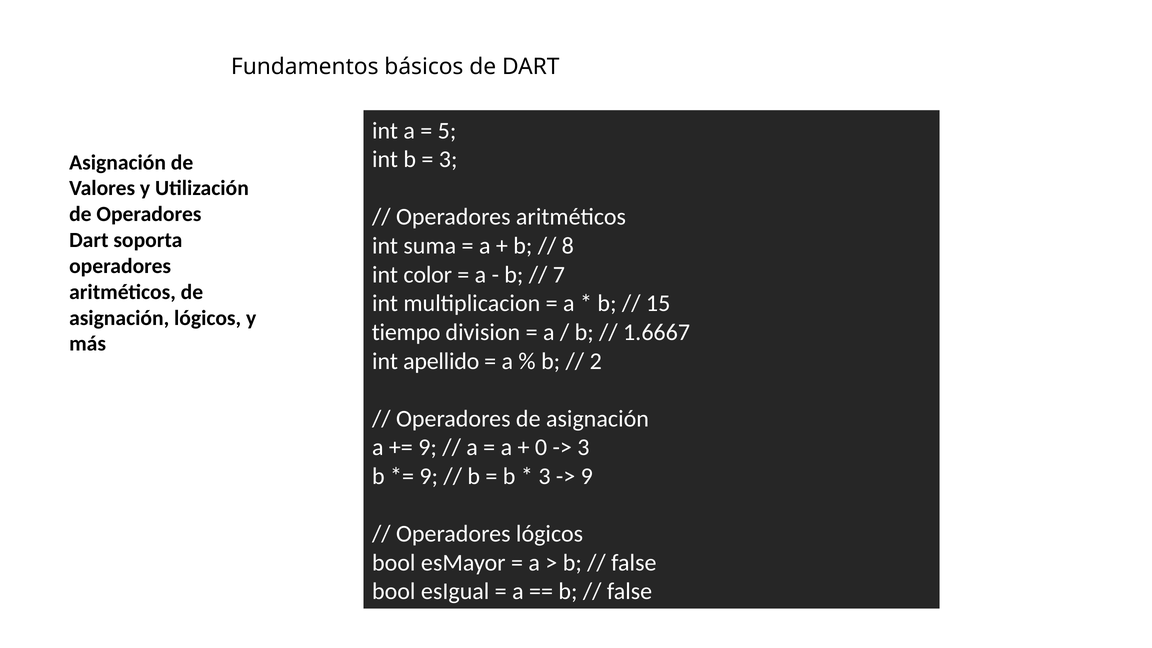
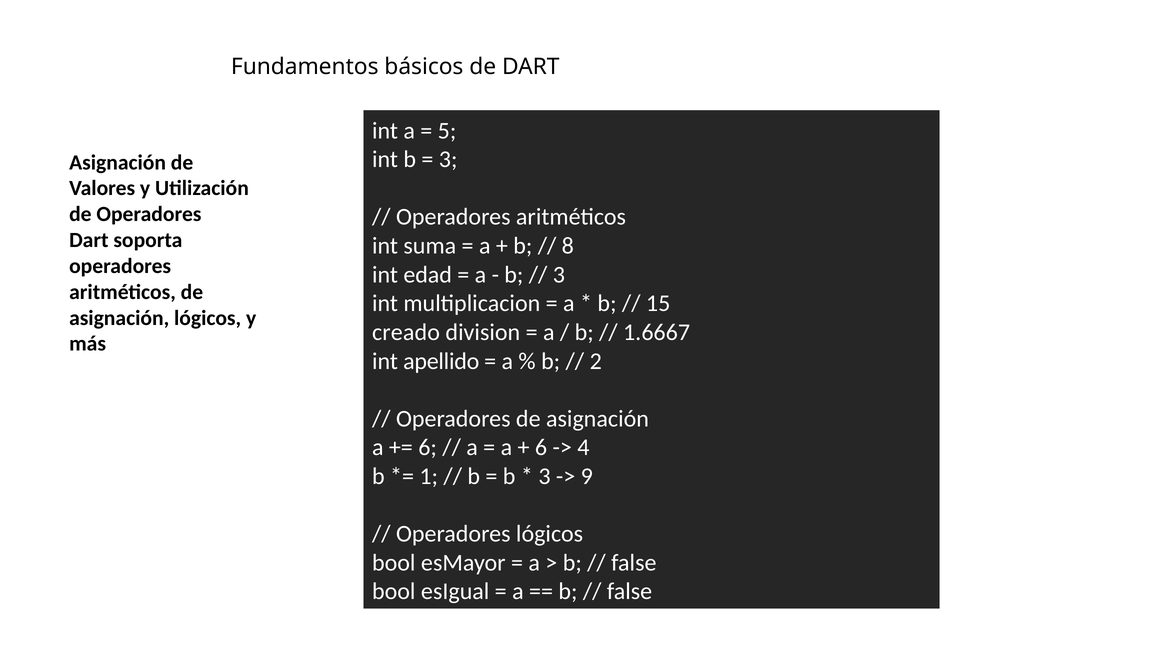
color: color -> edad (428, 275)
7: 7 -> 3 (559, 275)
tiempo: tiempo -> creado (406, 332)
9: 9 -> 6 (428, 448)
0: 0 -> 6 (541, 448)
3: 3 -> 4 (583, 448)
9: 9 -> 1 (429, 476)
